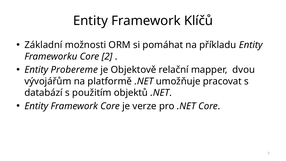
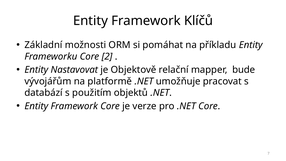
Probereme: Probereme -> Nastavovat (74, 70)
dvou: dvou -> bude (244, 70)
